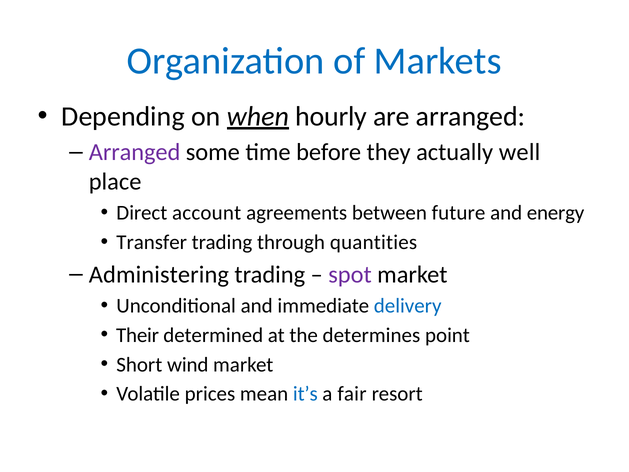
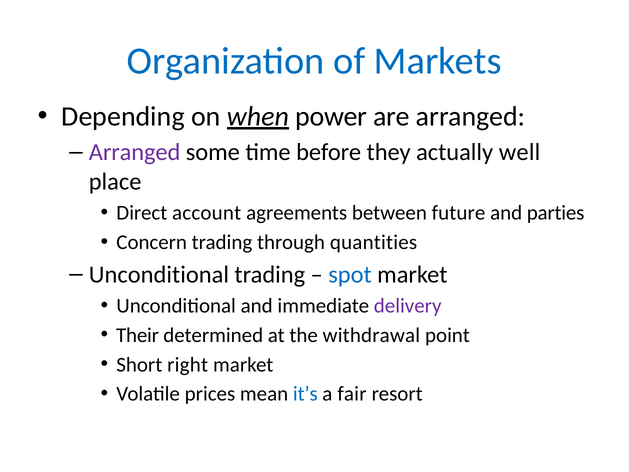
hourly: hourly -> power (331, 116)
energy: energy -> parties (556, 213)
Transfer: Transfer -> Concern (152, 242)
Administering: Administering -> Unconditional (159, 275)
spot colour: purple -> blue (350, 275)
delivery colour: blue -> purple (408, 306)
determines: determines -> withdrawal (371, 335)
wind: wind -> right (188, 364)
